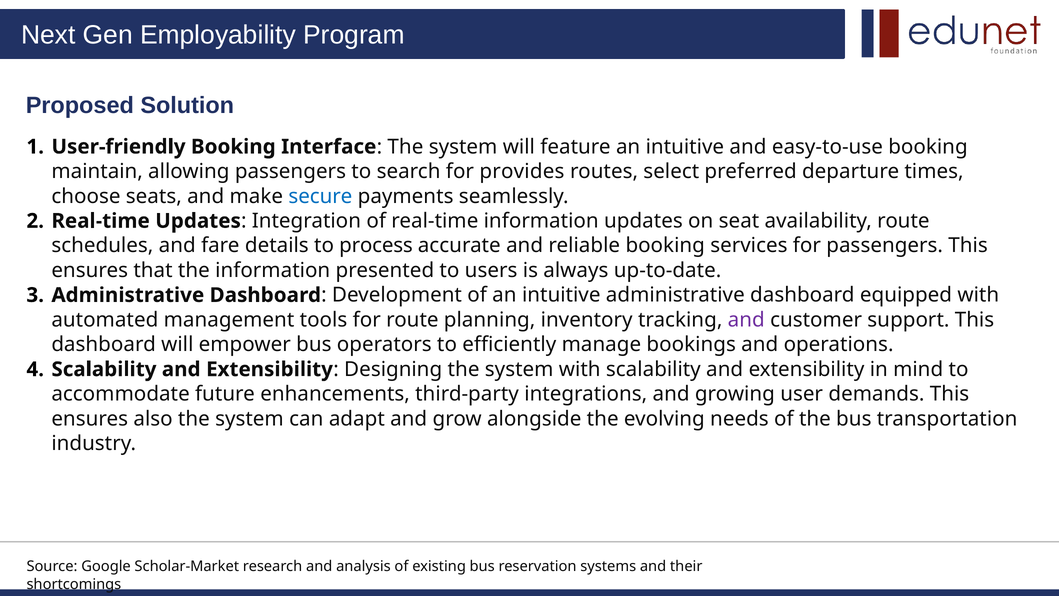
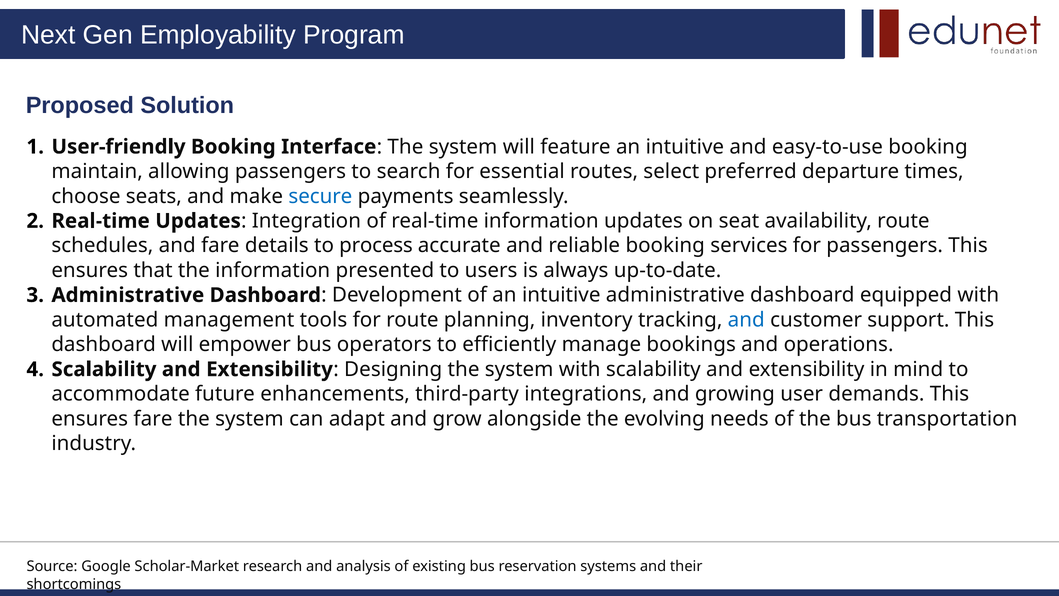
provides: provides -> essential (522, 171)
and colour: purple -> blue (746, 320)
ensures also: also -> fare (153, 419)
